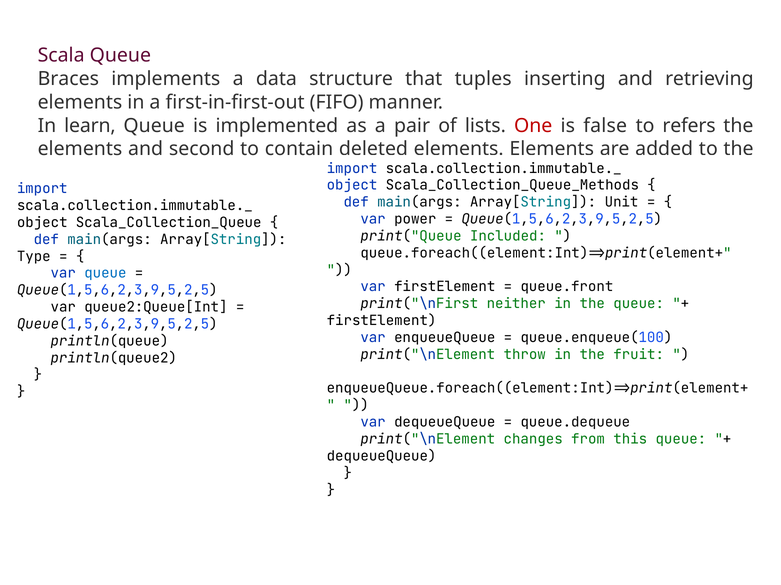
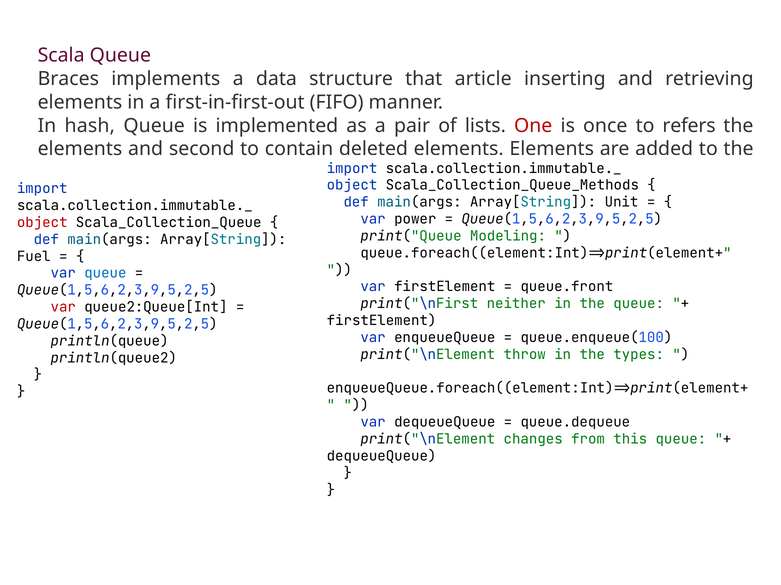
tuples: tuples -> article (483, 79)
learn: learn -> hash (90, 126)
false: false -> once (605, 126)
object colour: black -> red (42, 223)
Included: Included -> Modeling (508, 236)
Type: Type -> Fuel (34, 257)
var colour: black -> red (63, 308)
fruit: fruit -> types (639, 355)
